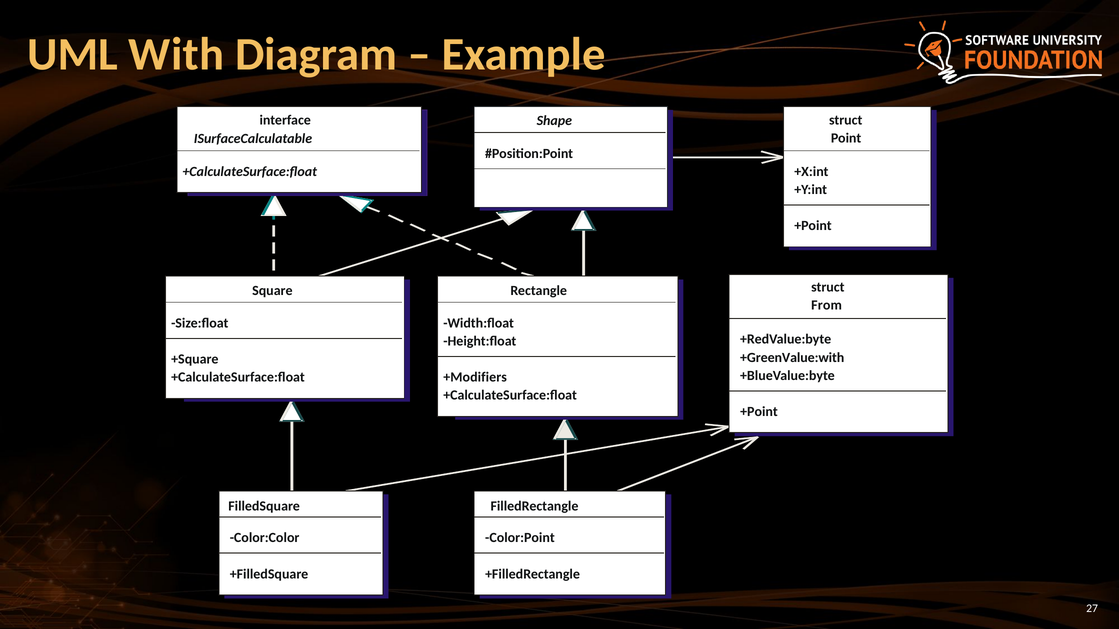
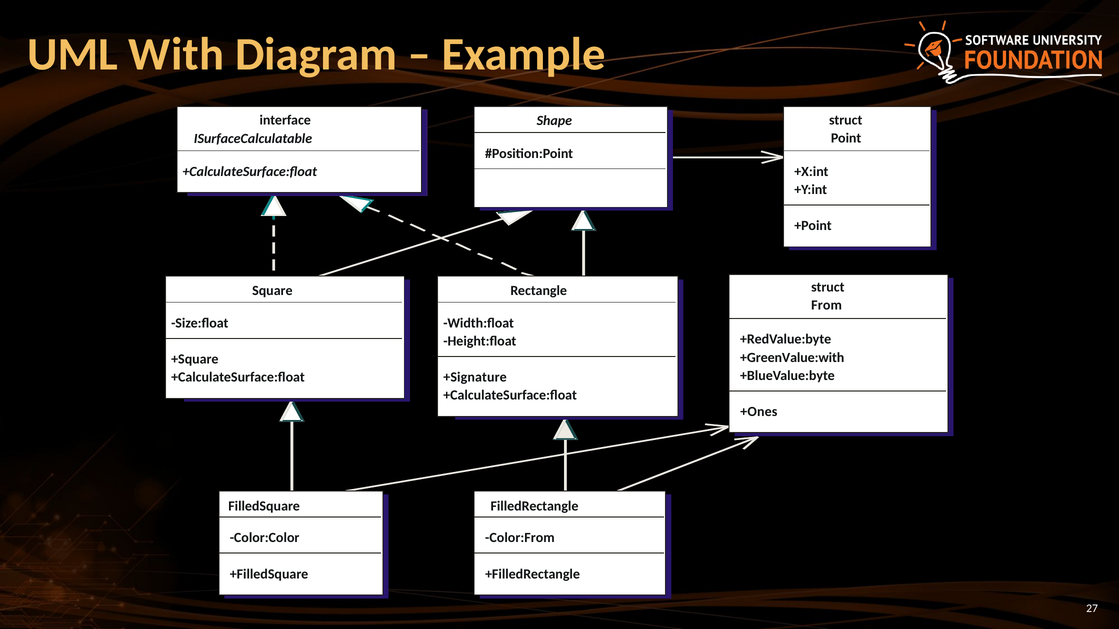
+Modifiers: +Modifiers -> +Signature (475, 378)
+Point: +Point -> +Ones (759, 412)
Color:Point: Color:Point -> Color:From (520, 538)
